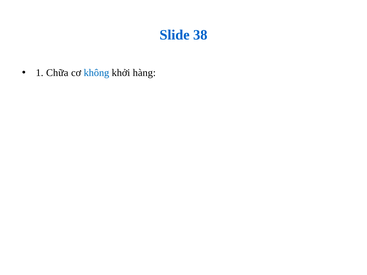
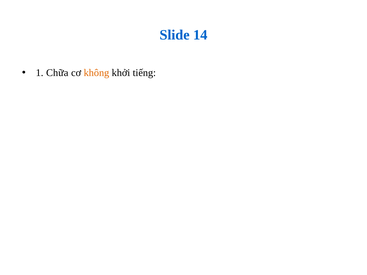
38: 38 -> 14 (200, 35)
không colour: blue -> orange (96, 73)
hàng: hàng -> tiếng (144, 73)
